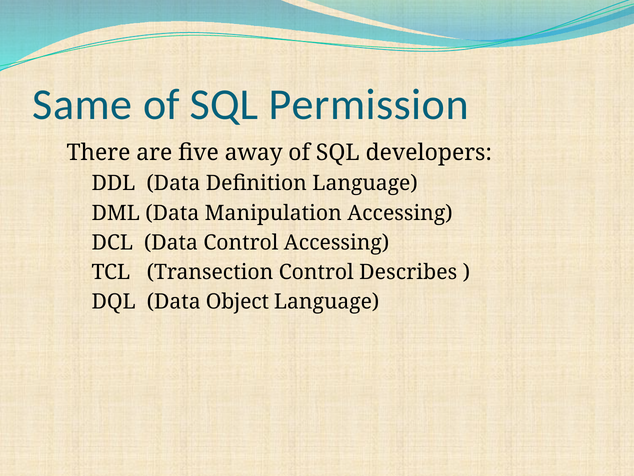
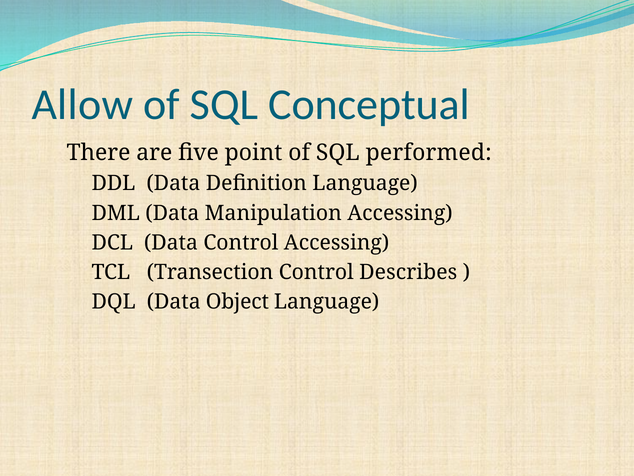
Same: Same -> Allow (82, 105)
Permission: Permission -> Conceptual (369, 105)
away: away -> point (254, 153)
developers: developers -> performed (429, 153)
